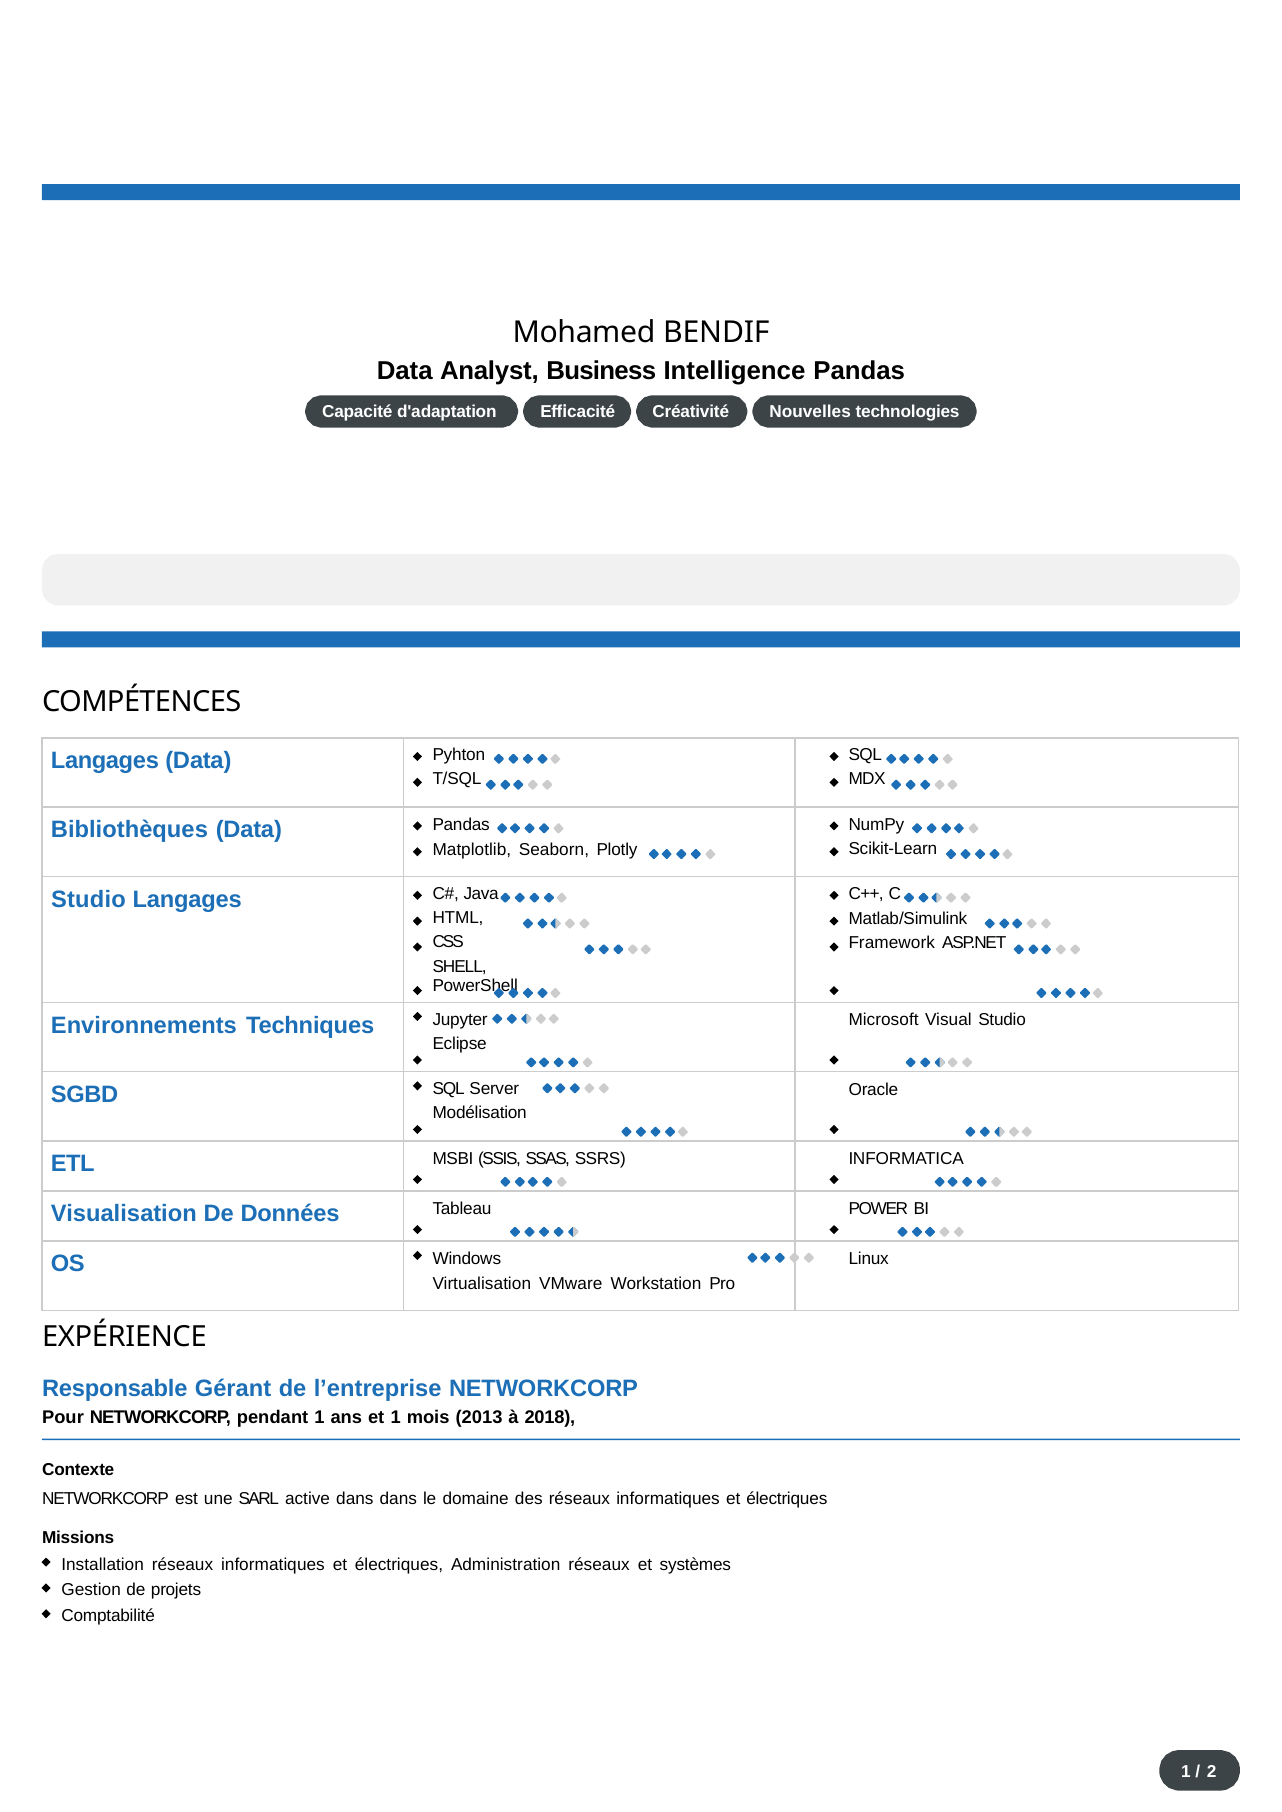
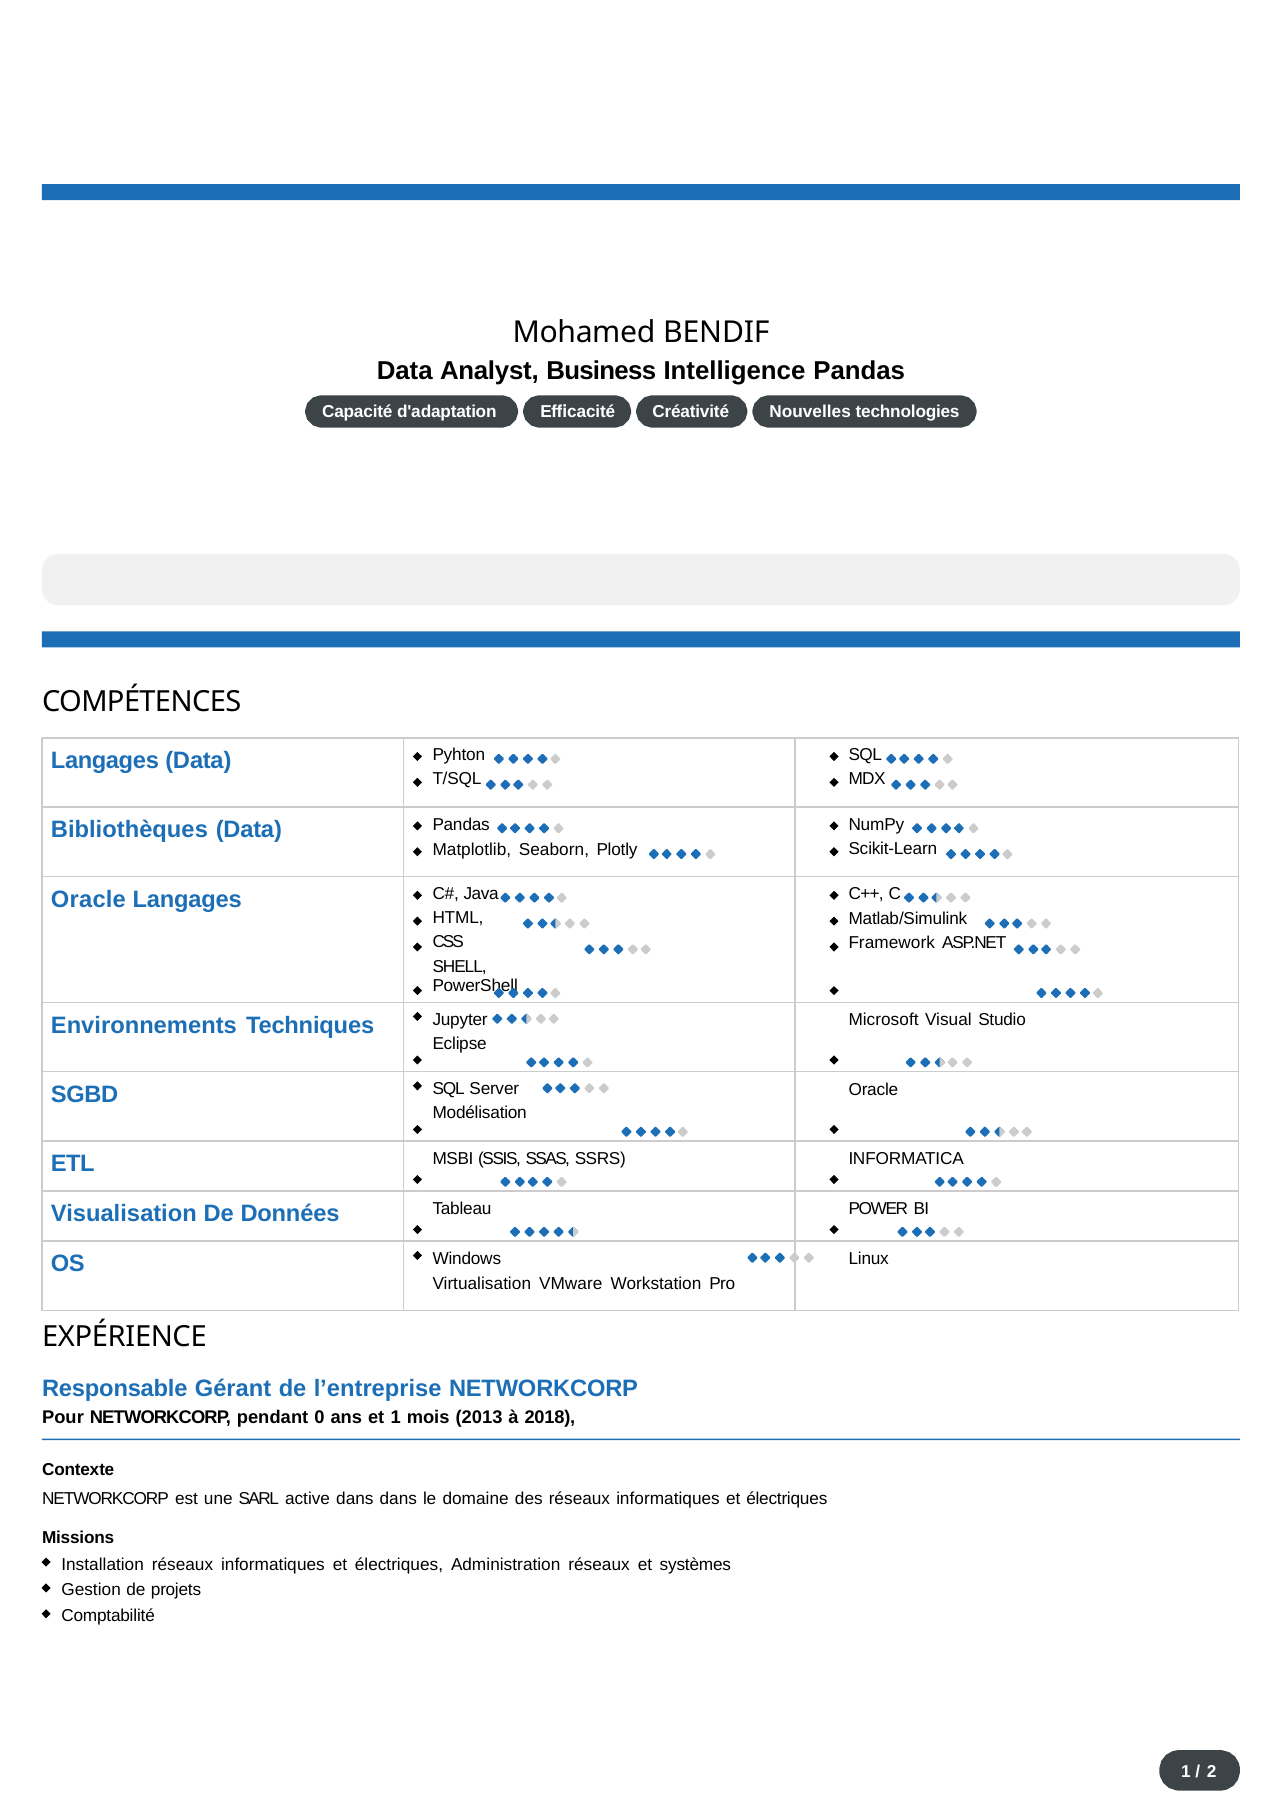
Studio: Studio -> Oracle (88, 899)
pendant 1: 1 -> 0 (320, 1418)
